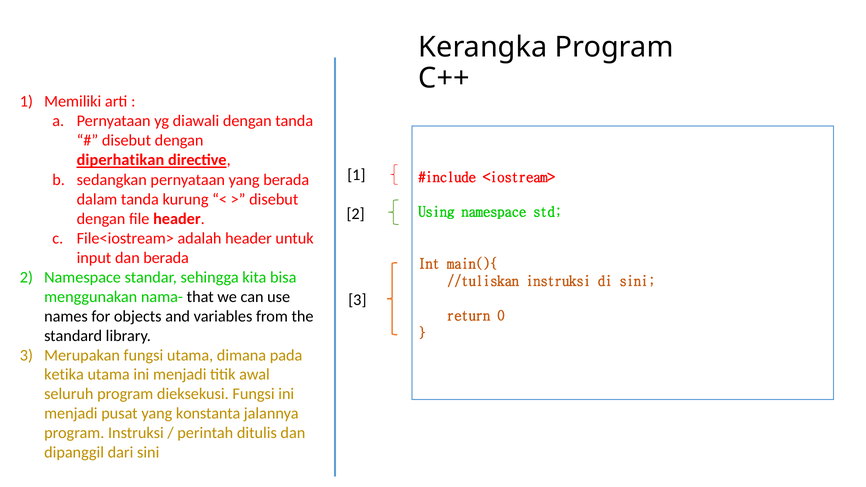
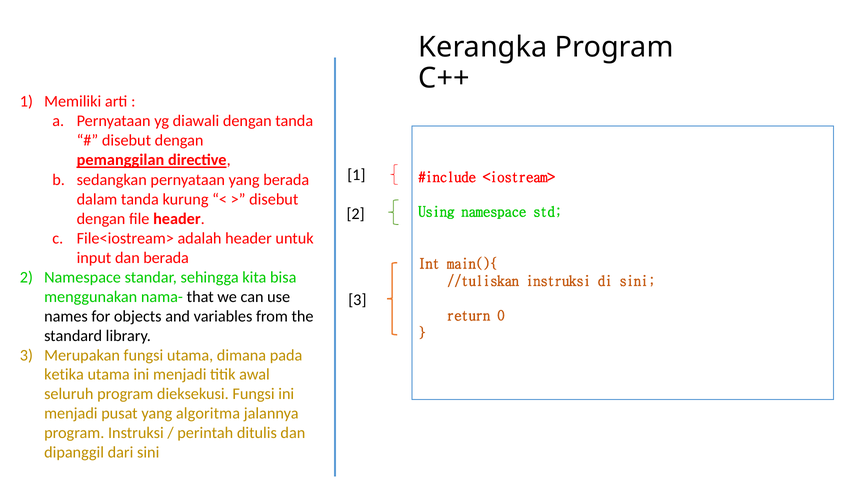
diperhatikan: diperhatikan -> pemanggilan (120, 160)
konstanta: konstanta -> algoritma (208, 414)
